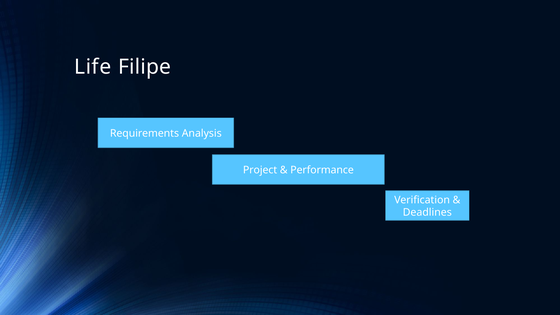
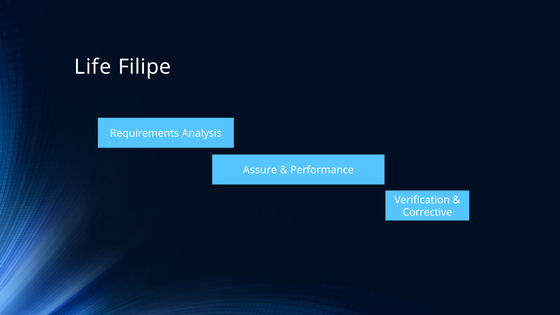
Project: Project -> Assure (260, 170)
Deadlines: Deadlines -> Corrective (427, 213)
